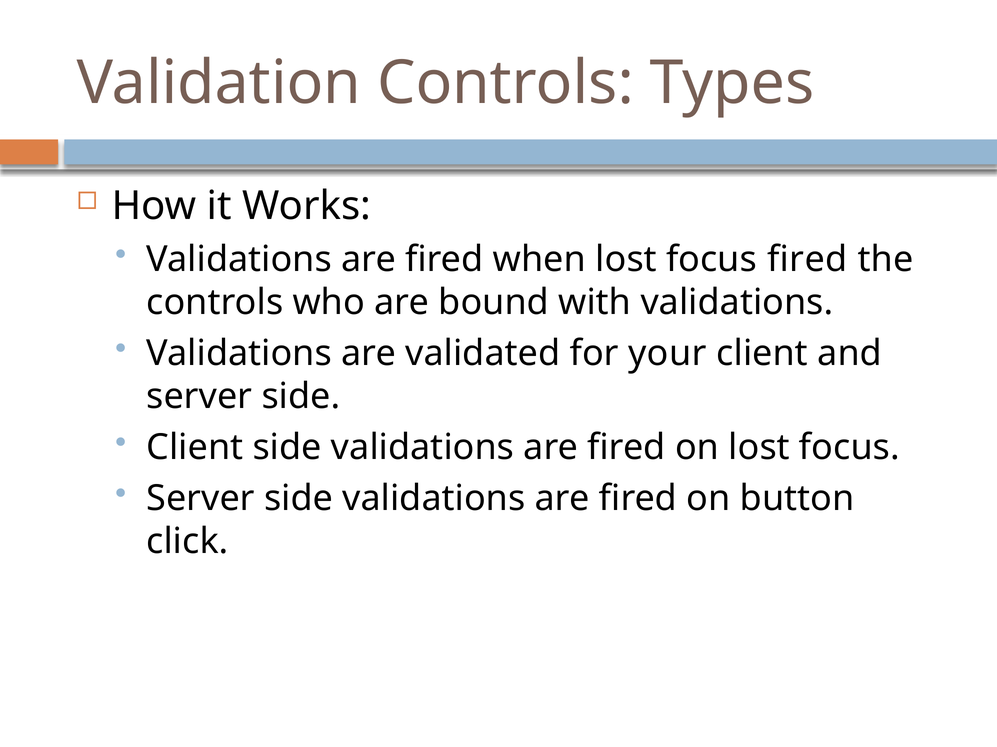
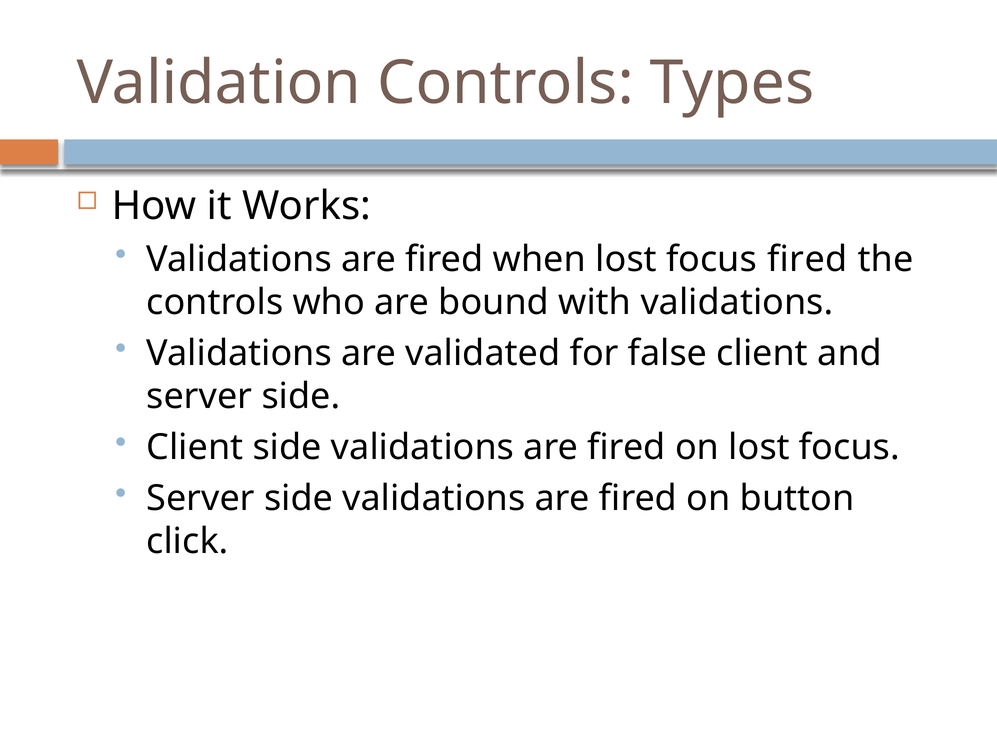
your: your -> false (668, 354)
